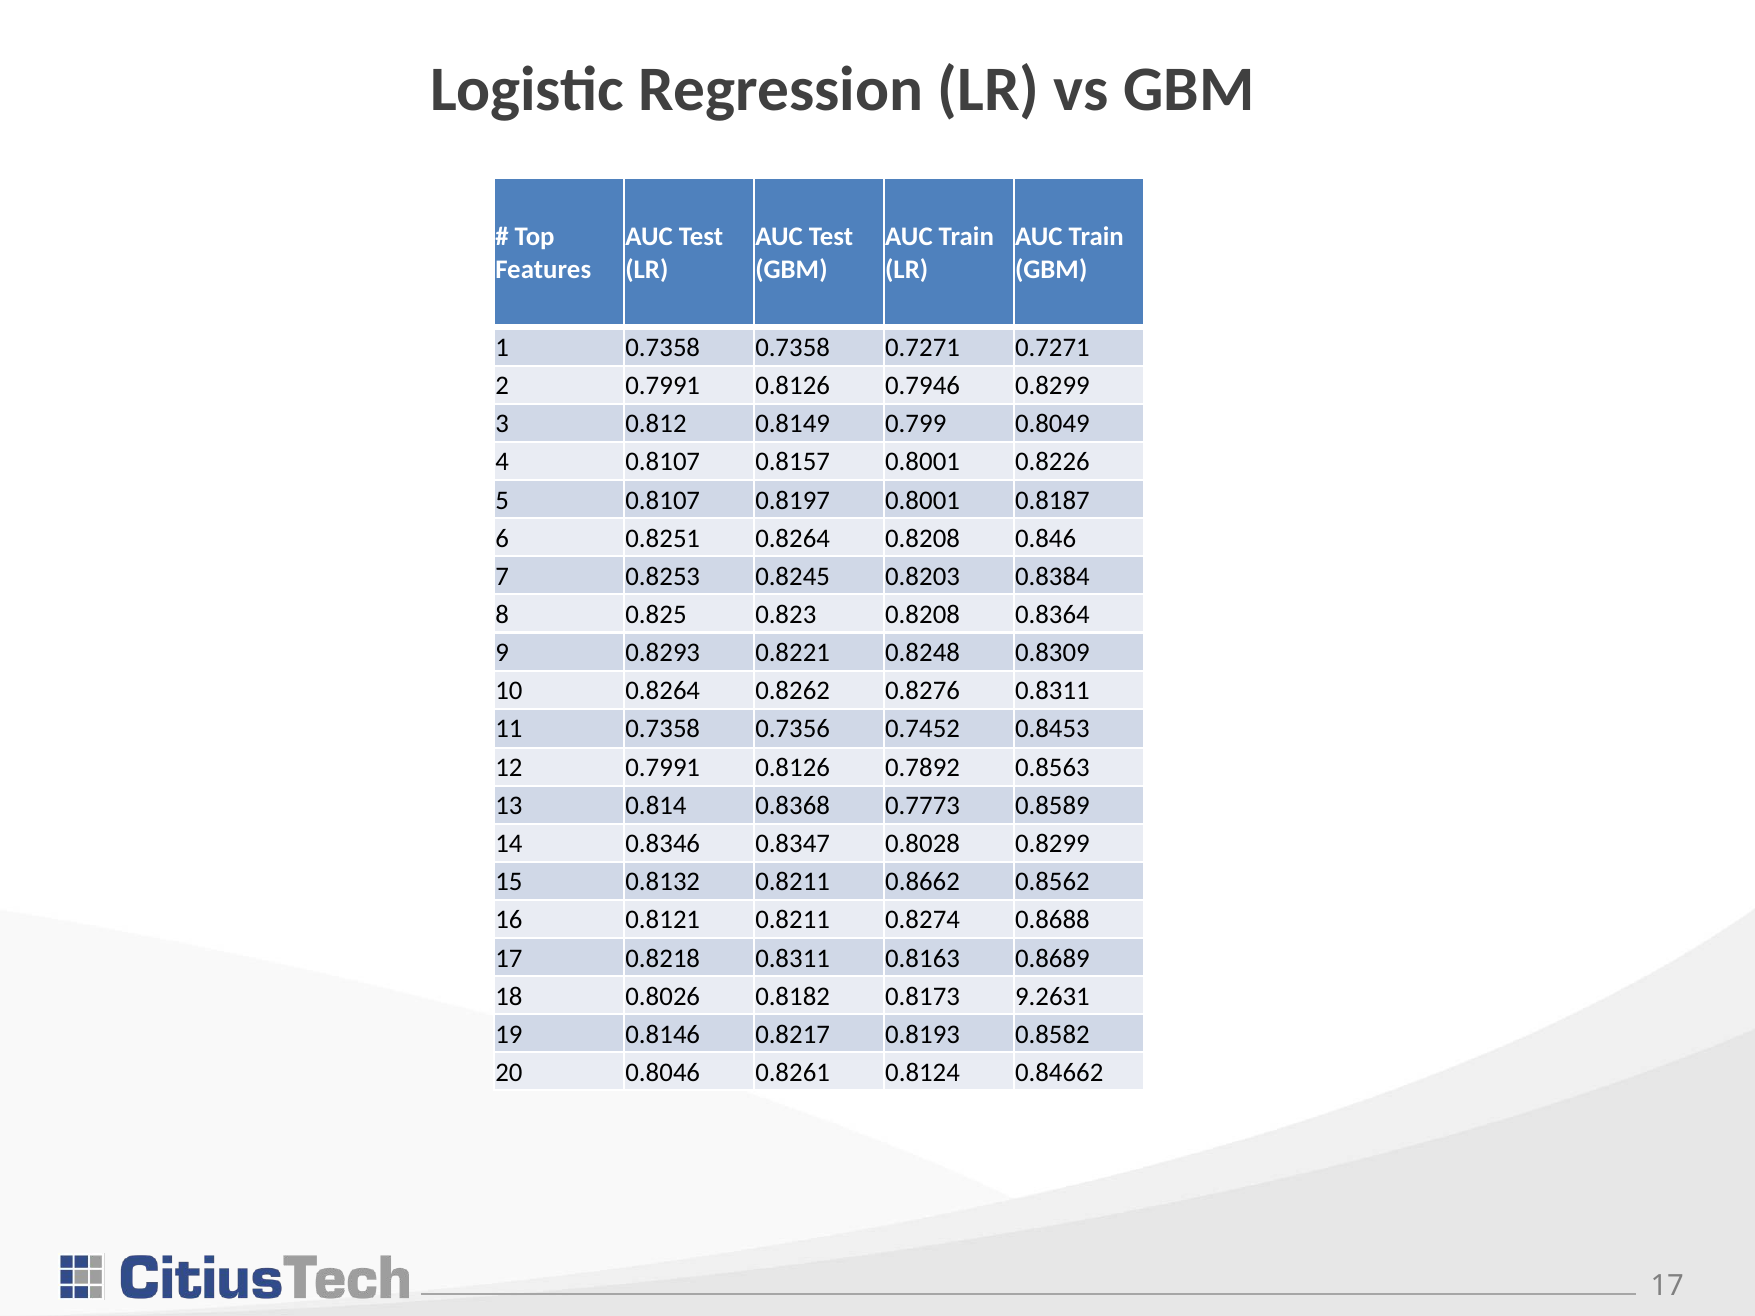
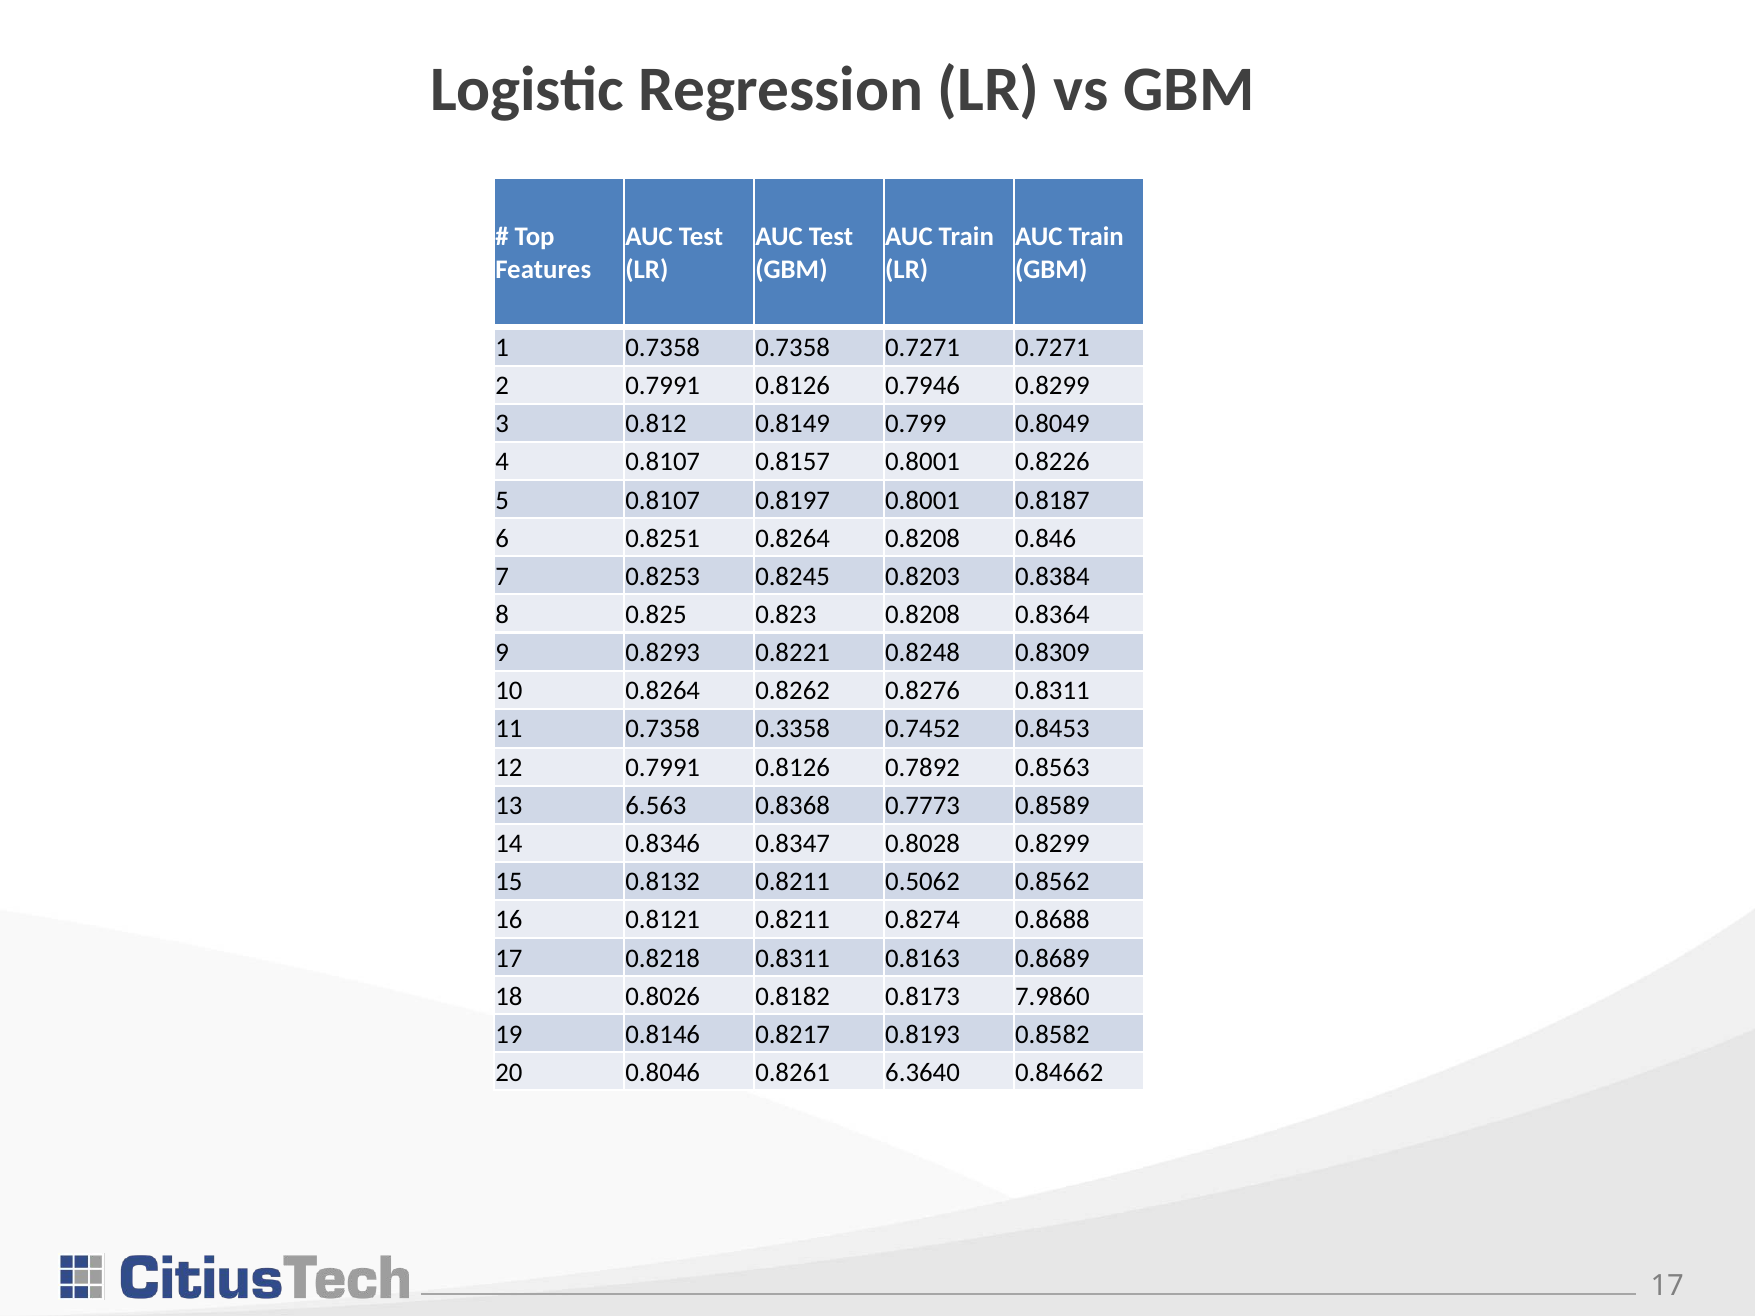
0.7356: 0.7356 -> 0.3358 (793, 729)
0.814: 0.814 -> 6.563 (656, 806)
0.8662: 0.8662 -> 0.5062 (923, 882)
9.2631: 9.2631 -> 7.9860 (1052, 996)
0.8124: 0.8124 -> 6.3640 (923, 1073)
